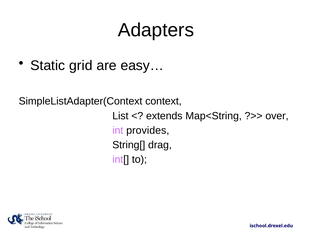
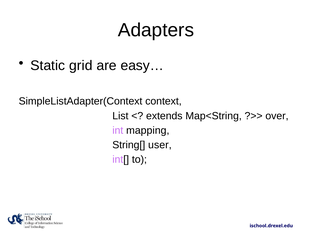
provides: provides -> mapping (148, 130)
drag: drag -> user (160, 145)
